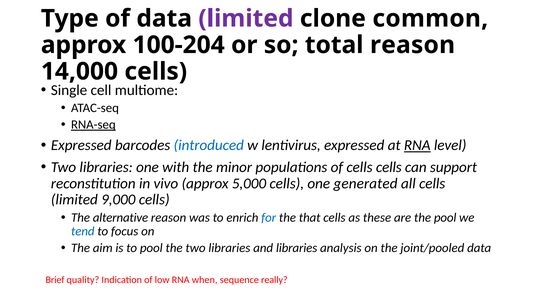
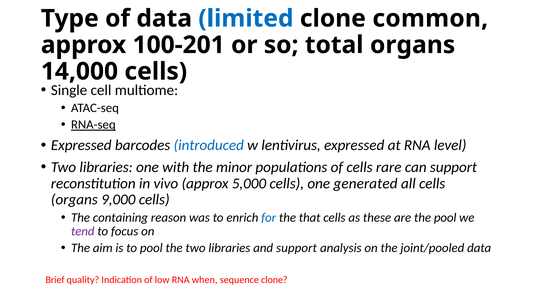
limited colour: purple -> blue (246, 18)
100-204: 100-204 -> 100-201 (179, 45)
total reason: reason -> organs (413, 45)
RNA underline: present -> none (417, 146)
cells cells: cells -> rare (389, 167)
limited: limited -> organs (74, 200)
alternative: alternative -> containing (120, 218)
tend colour: blue -> purple (83, 232)
and libraries: libraries -> support (297, 248)
sequence really: really -> clone (274, 280)
